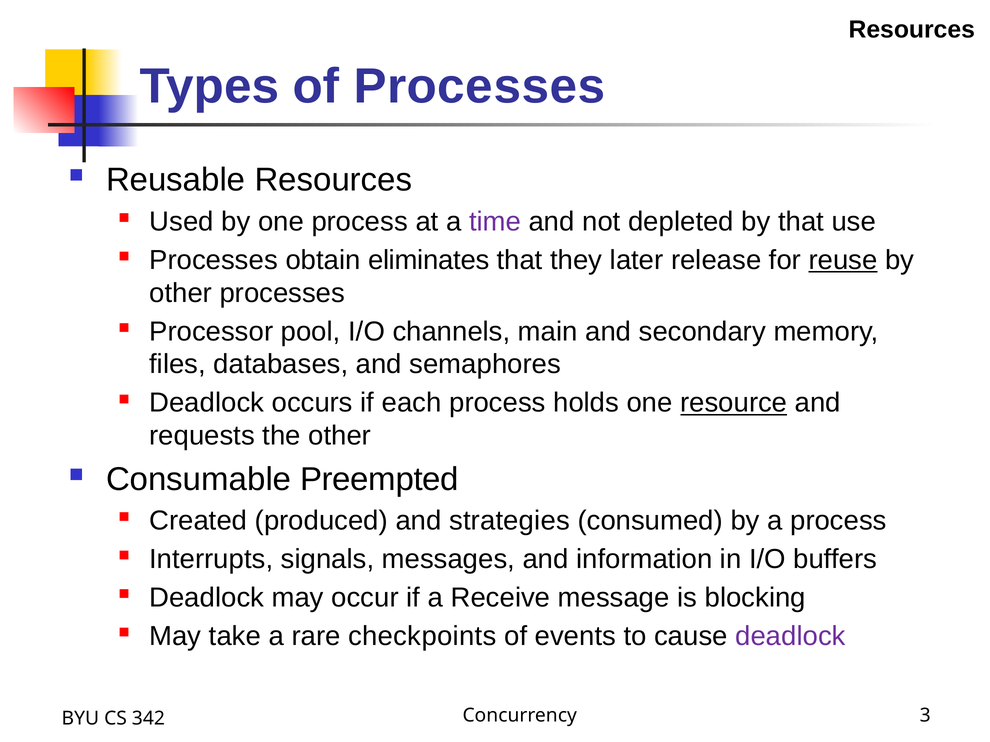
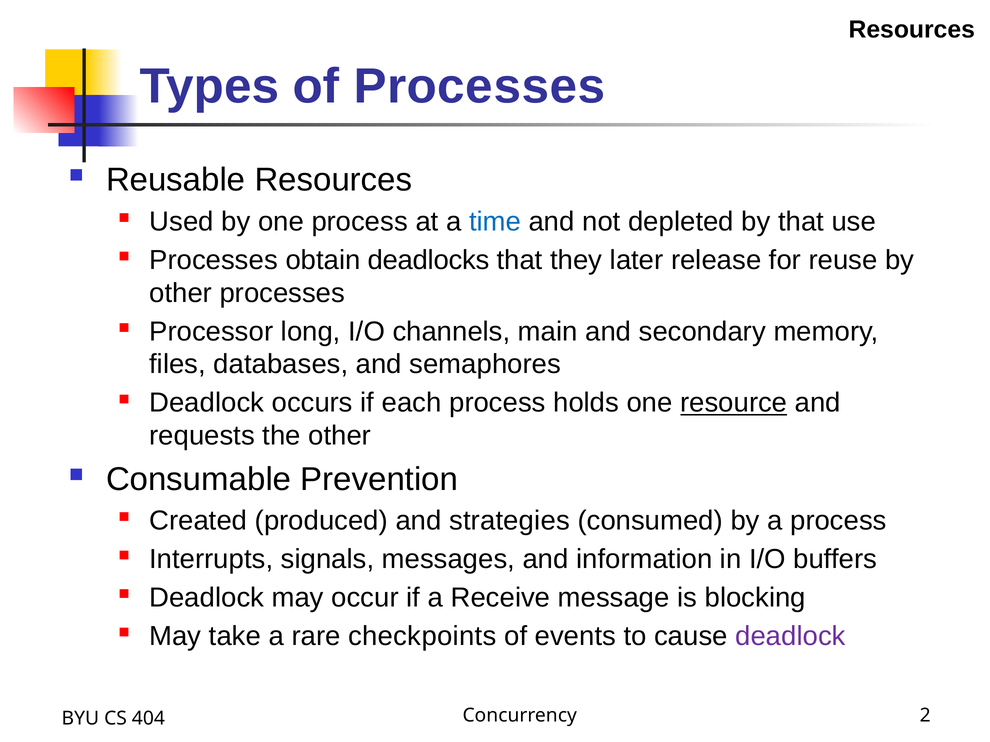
time colour: purple -> blue (495, 222)
eliminates: eliminates -> deadlocks (429, 260)
reuse underline: present -> none (843, 260)
pool: pool -> long (311, 332)
Preempted: Preempted -> Prevention (379, 479)
3: 3 -> 2 (925, 716)
342: 342 -> 404 (148, 719)
